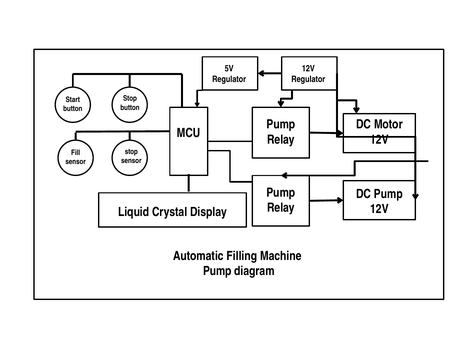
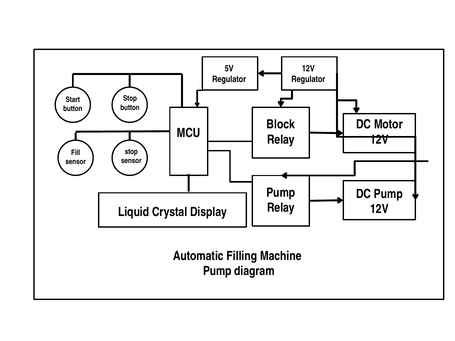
Pump: Pump -> Block (281, 124)
